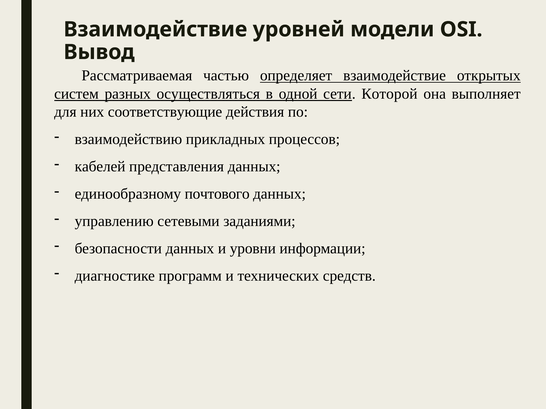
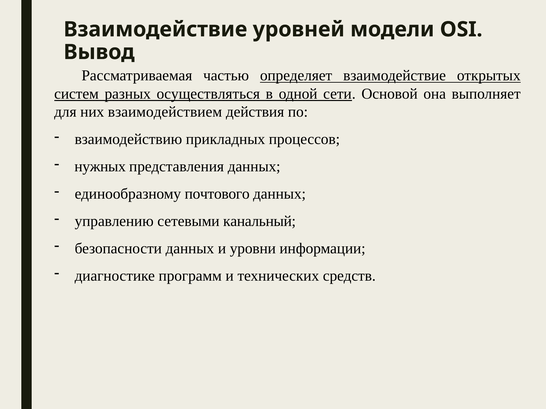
Которой: Которой -> Основой (390, 94)
соответствующие: соответствующие -> взаимодействием (165, 112)
кабелей: кабелей -> нужных (100, 167)
заданиями: заданиями -> канальный (260, 221)
